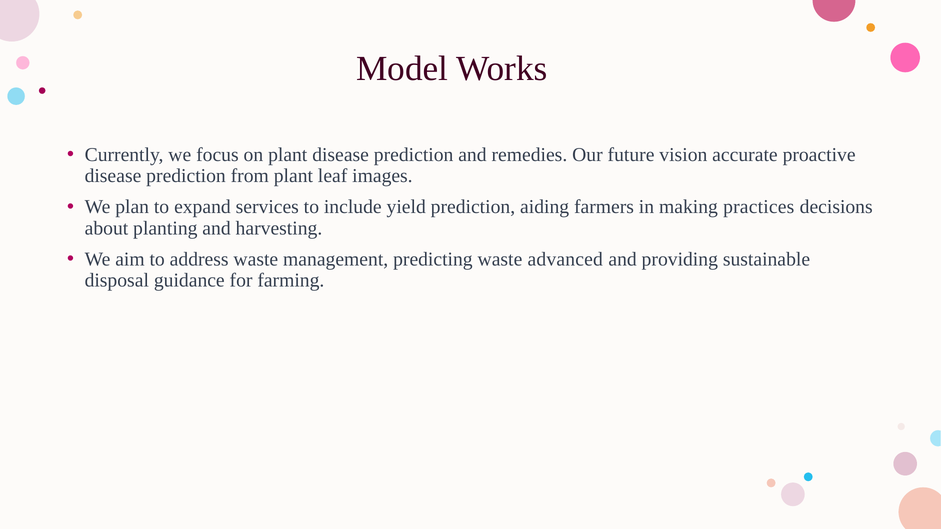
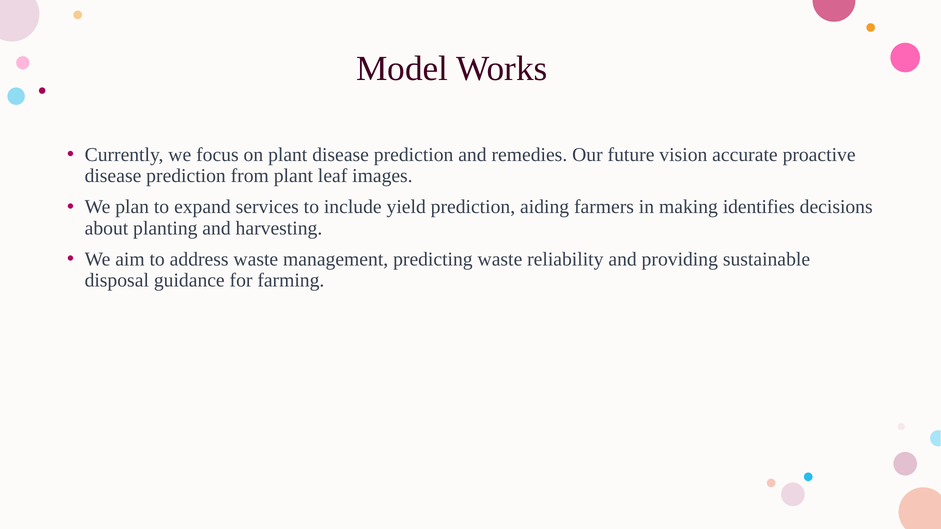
practices: practices -> identifies (759, 207)
advanced: advanced -> reliability (565, 259)
